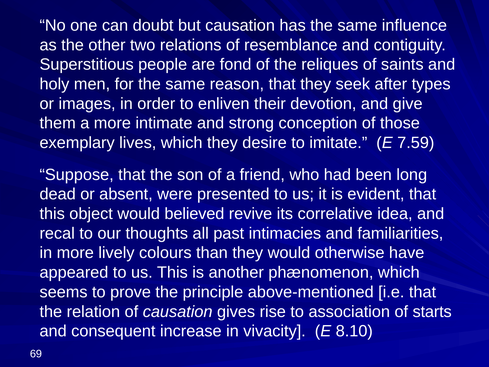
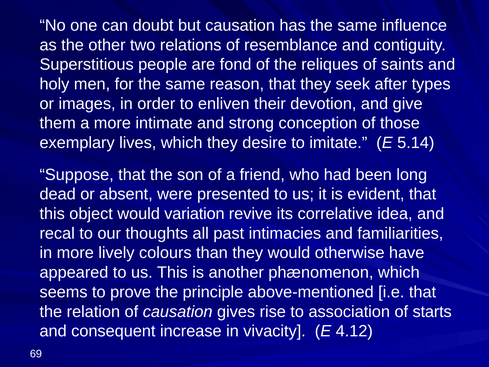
7.59: 7.59 -> 5.14 (416, 143)
believed: believed -> variation (194, 214)
8.10: 8.10 -> 4.12 (354, 331)
